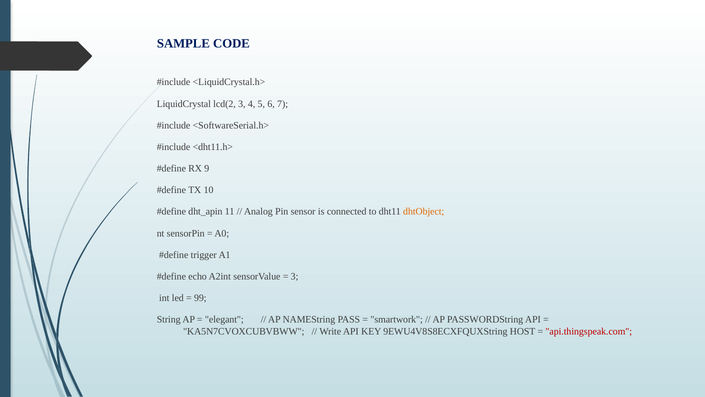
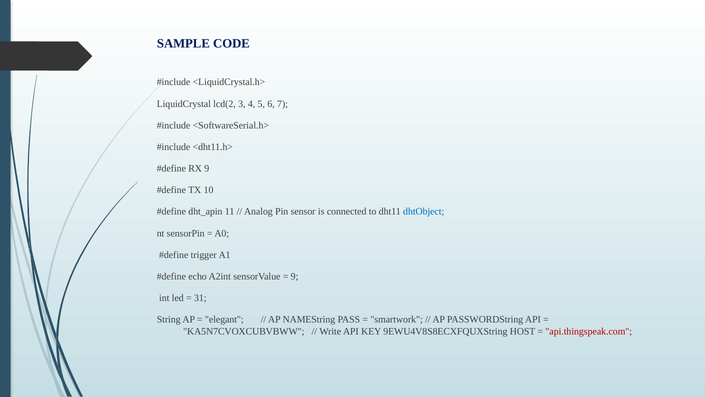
dhtObject colour: orange -> blue (424, 211)
3: 3 -> 9 (295, 276)
99: 99 -> 31 (200, 298)
